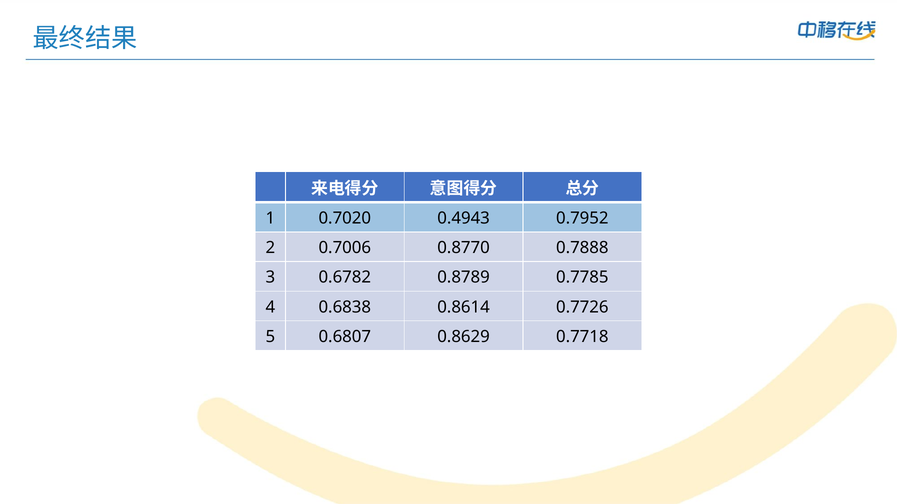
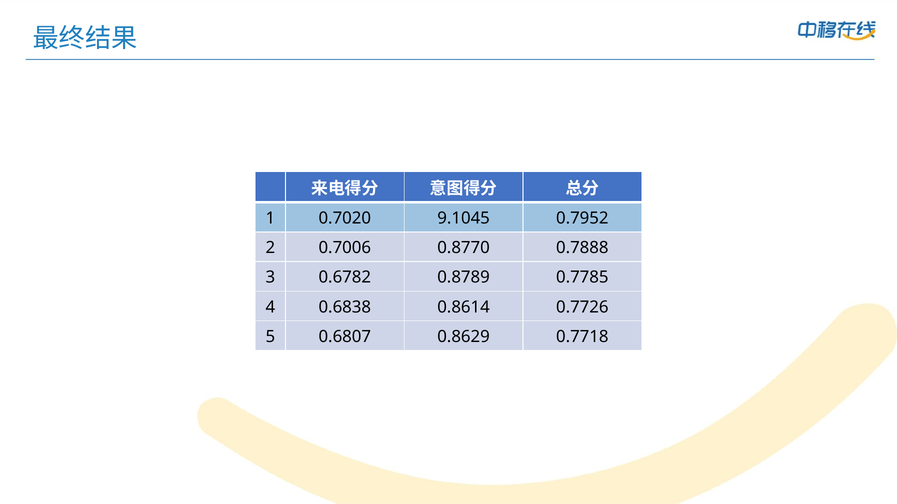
0.4943: 0.4943 -> 9.1045 (464, 218)
